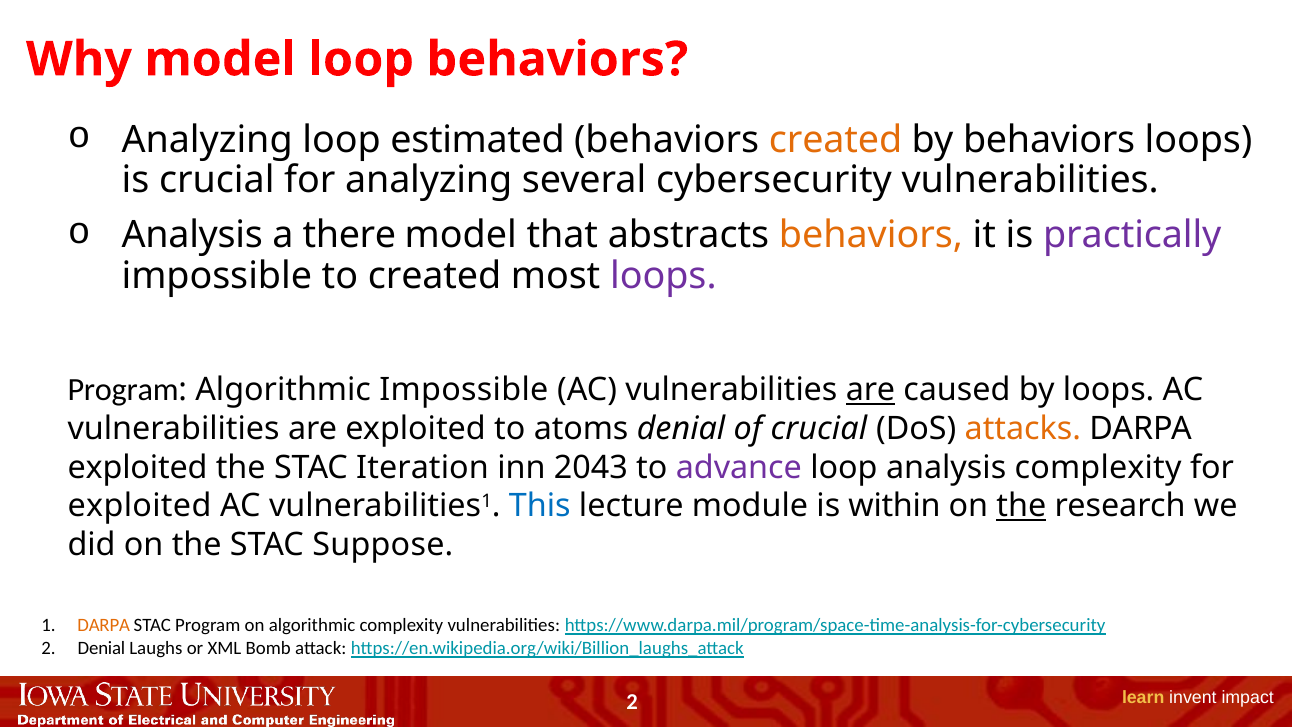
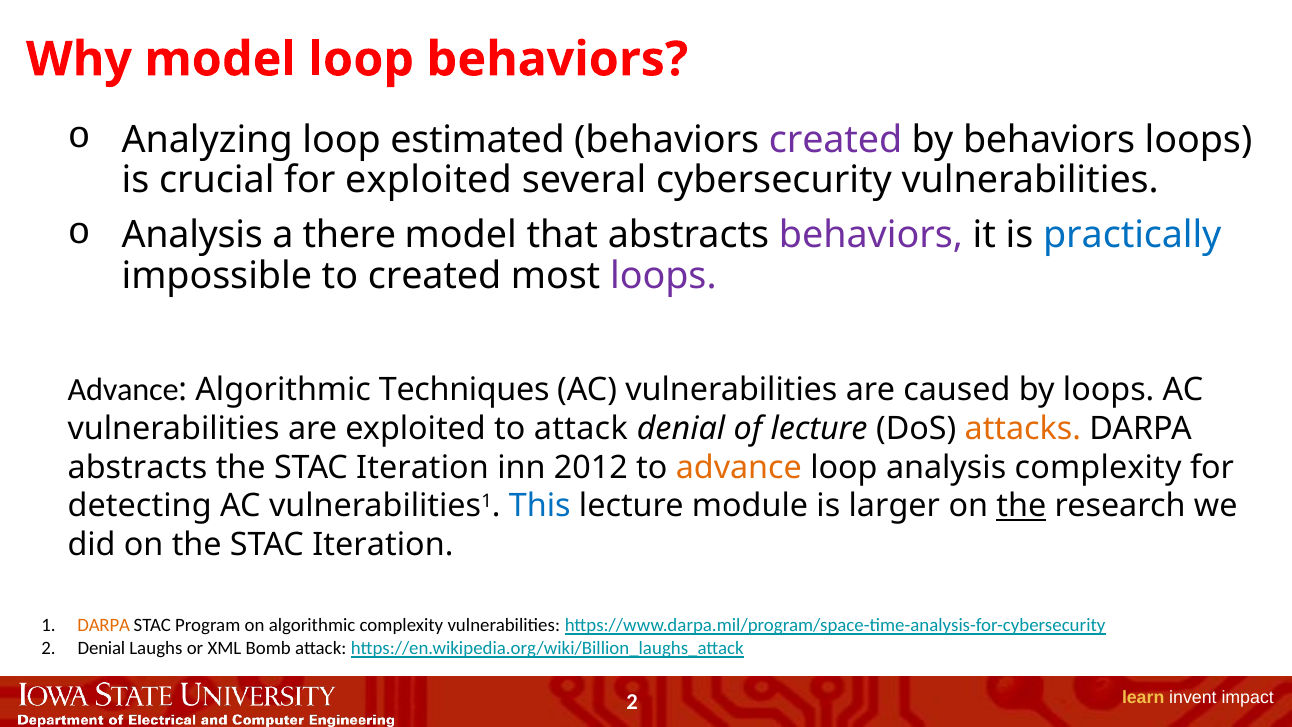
created colour: orange -> purple (836, 140)
for analyzing: analyzing -> exploited (428, 180)
behaviors colour: orange -> purple (871, 235)
practically colour: purple -> blue (1132, 235)
Program: Program -> Advance (123, 390)
Algorithmic Impossible: Impossible -> Techniques (464, 390)
are underline: present -> none (871, 390)
to atoms: atoms -> attack (581, 429)
of crucial: crucial -> lecture (819, 429)
exploited: exploited -> abstracts (137, 467)
2043: 2043 -> 2012 (591, 467)
advance colour: purple -> orange (739, 467)
exploited: exploited -> detecting (140, 506)
within: within -> larger (894, 506)
on the STAC Suppose: Suppose -> Iteration (383, 545)
